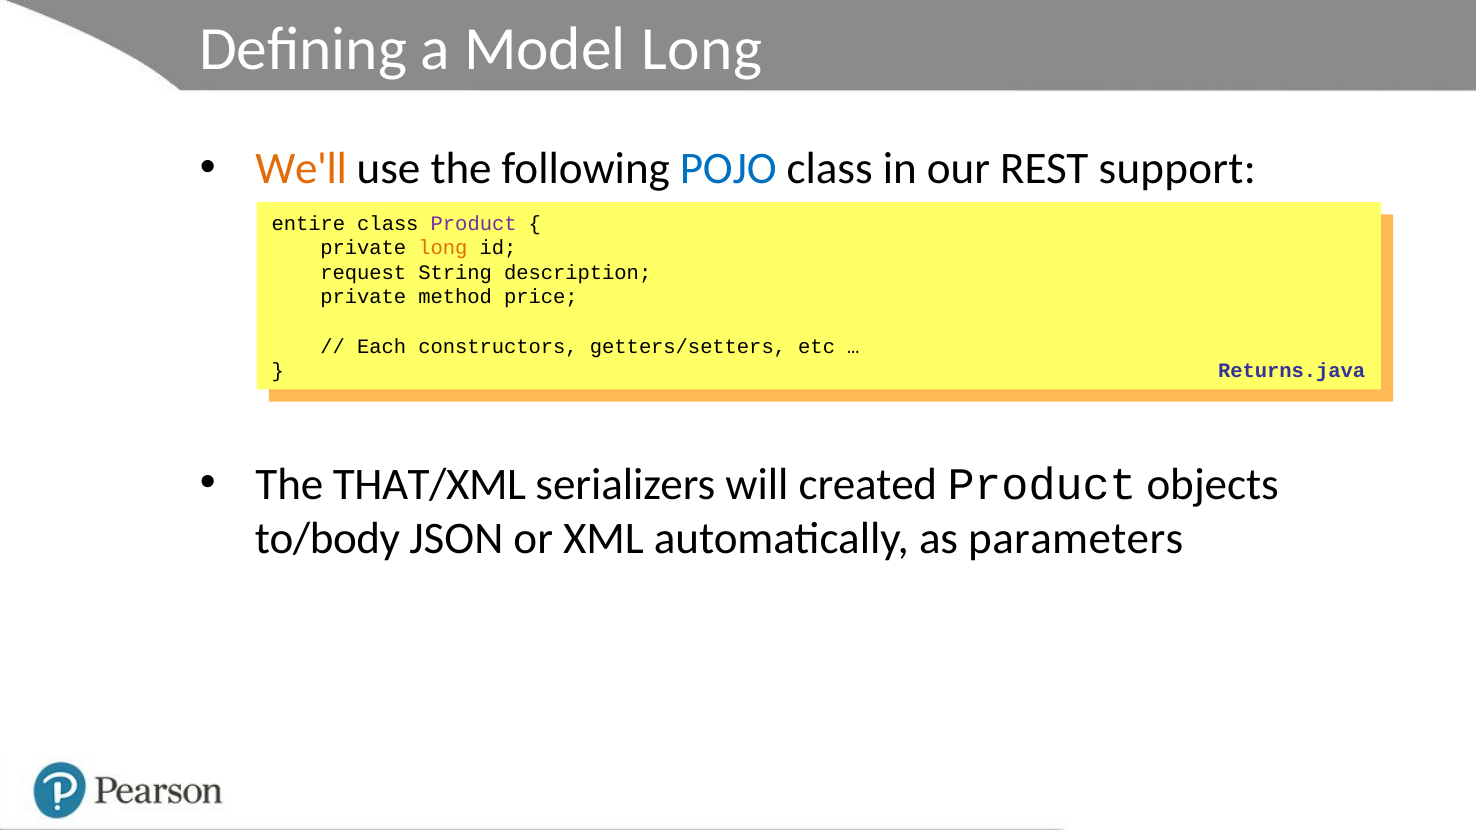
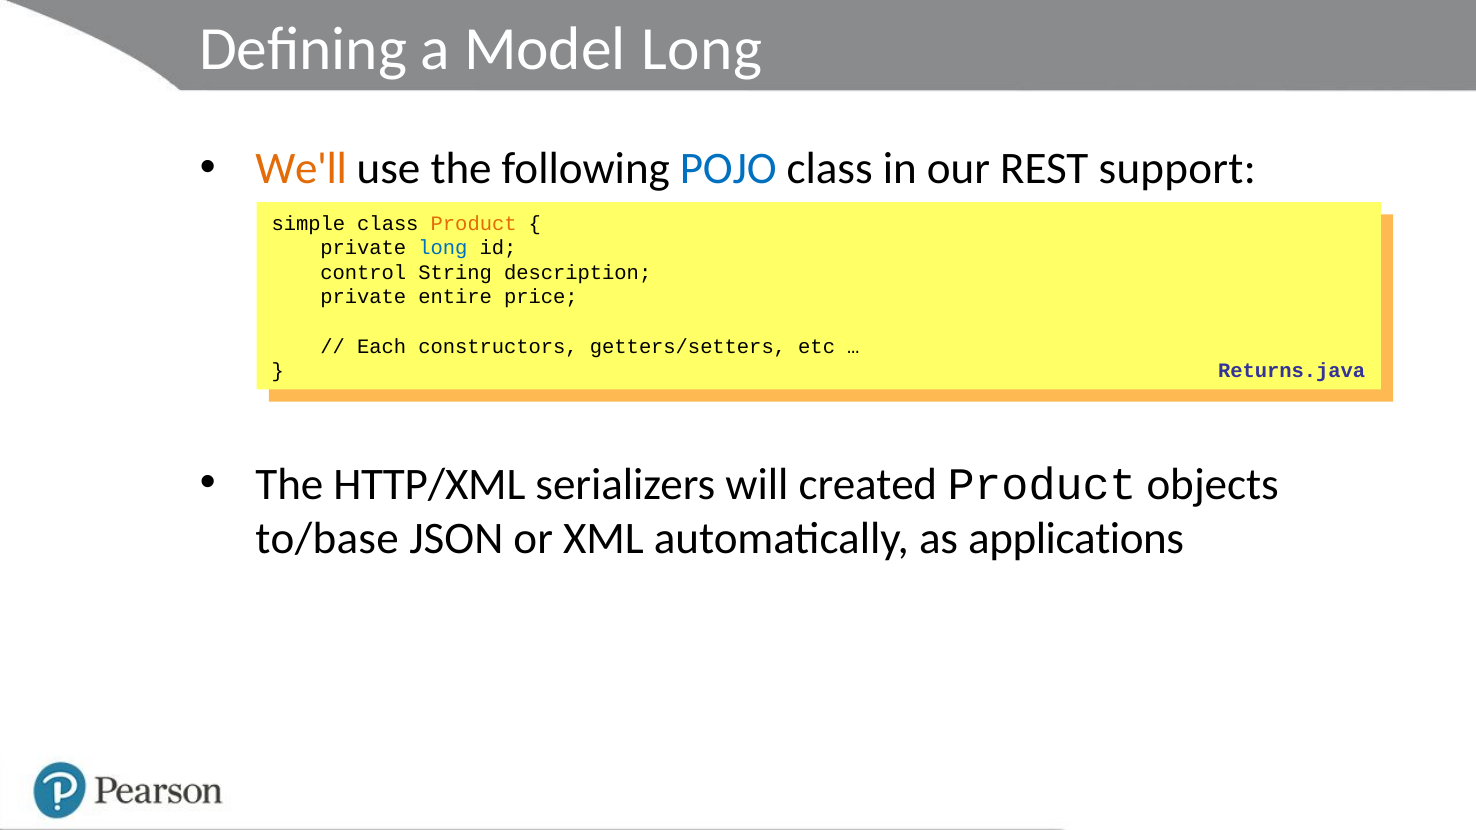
entire: entire -> simple (308, 223)
Product colour: purple -> orange (474, 223)
long colour: orange -> blue (443, 248)
request: request -> control (363, 273)
method: method -> entire (455, 297)
THAT/XML: THAT/XML -> HTTP/XML (429, 485)
to/body: to/body -> to/base (327, 539)
parameters: parameters -> applications (1076, 539)
